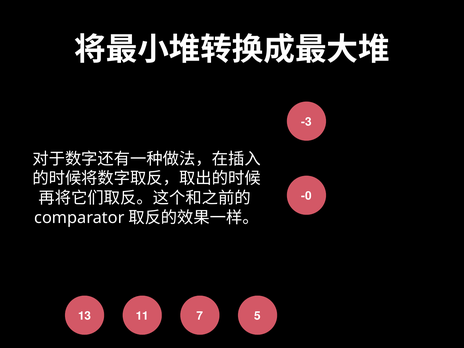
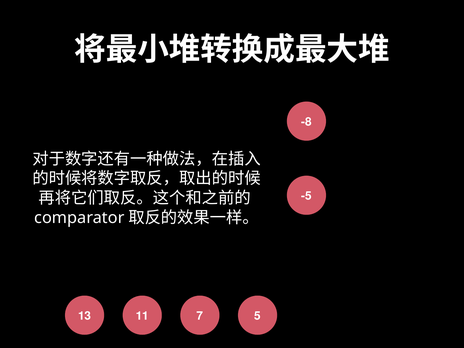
-3: -3 -> -8 (306, 122)
-0: -0 -> -5 (306, 196)
